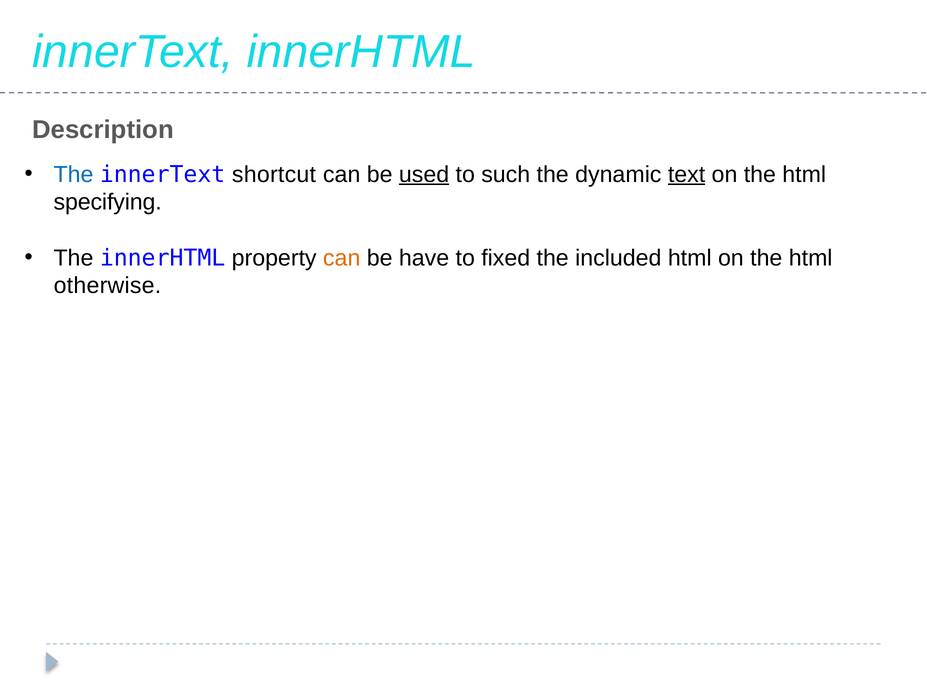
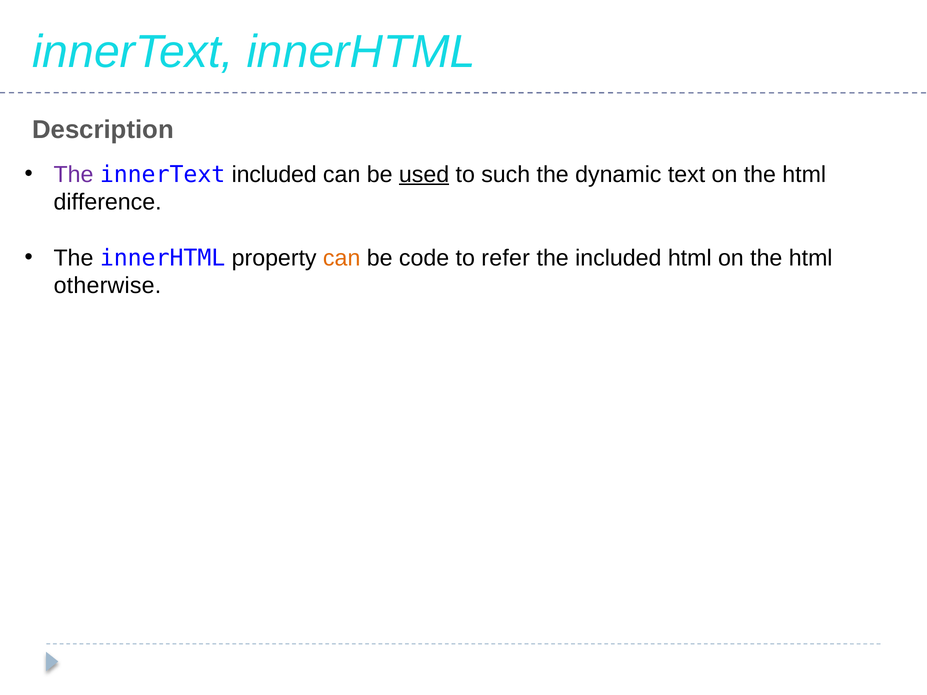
The colour: blue -> purple (73, 175)
innerText shortcut: shortcut -> included (274, 175)
text underline: present -> none (687, 175)
specifying: specifying -> difference (108, 202)
have: have -> code (424, 258)
fixed: fixed -> refer (506, 258)
